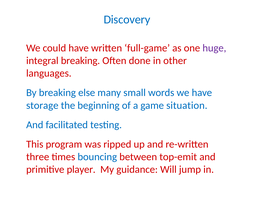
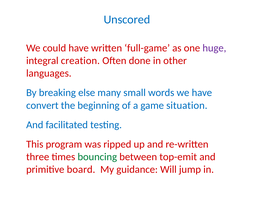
Discovery: Discovery -> Unscored (127, 20)
integral breaking: breaking -> creation (80, 61)
storage: storage -> convert (42, 105)
bouncing colour: blue -> green (97, 157)
player: player -> board (81, 170)
